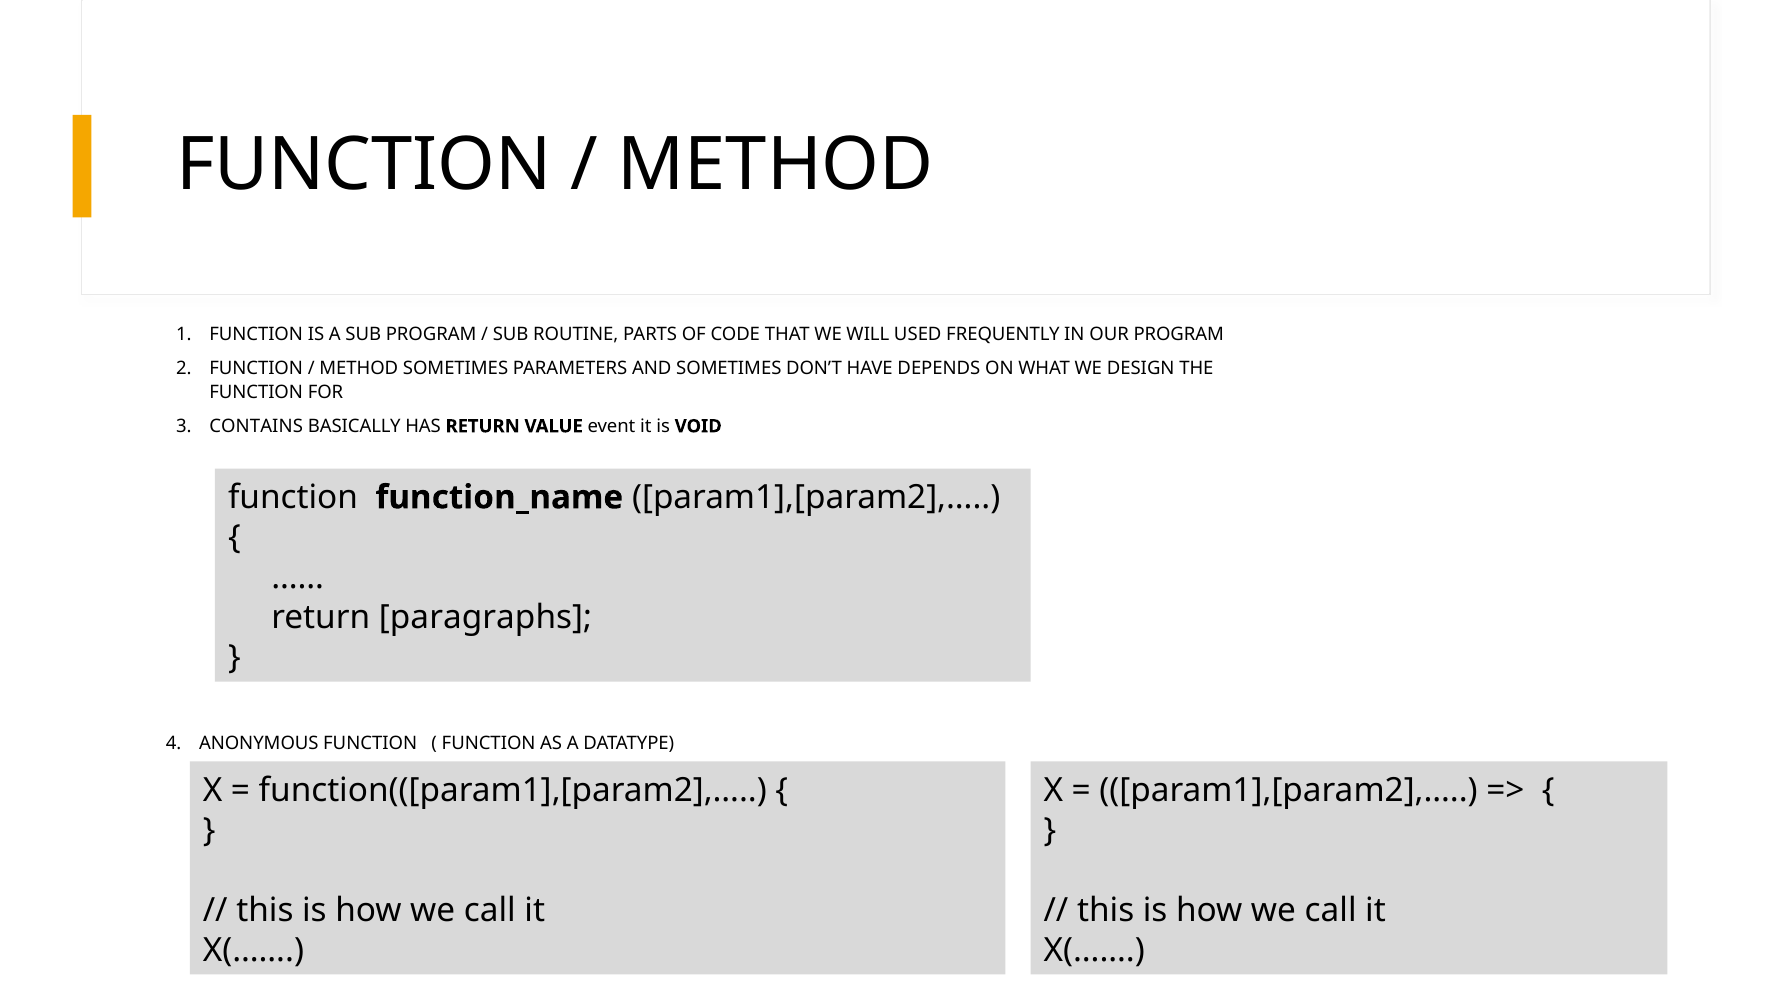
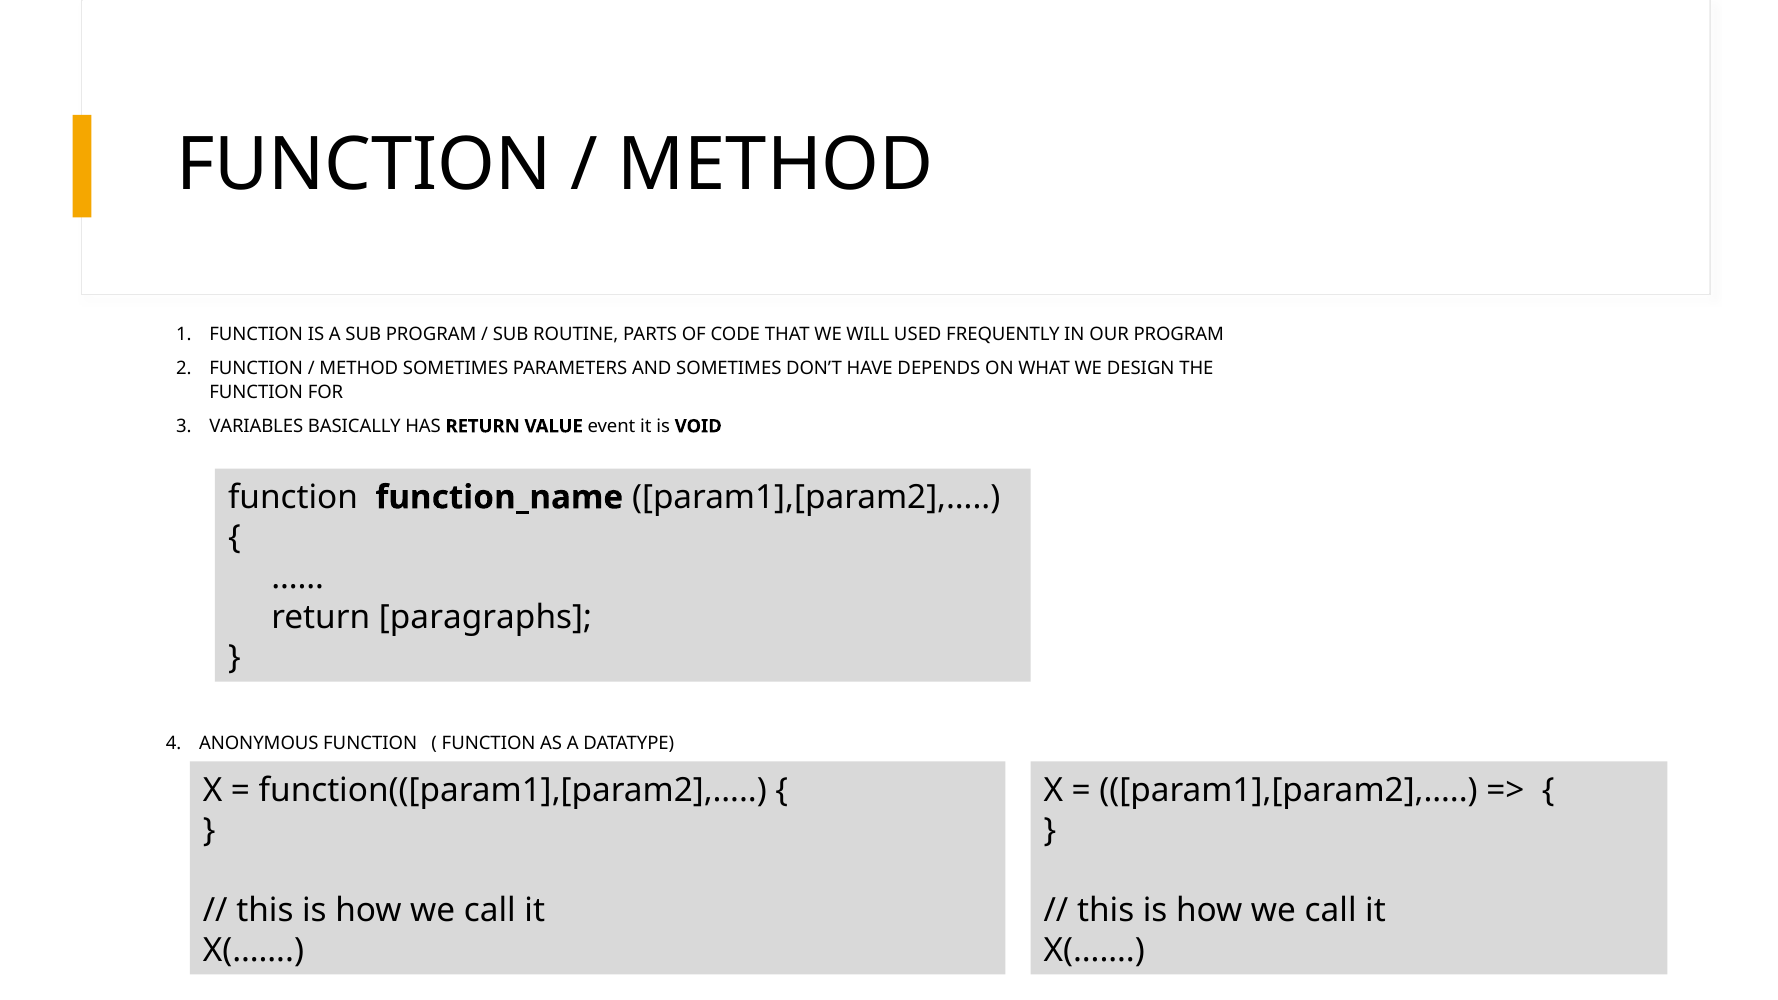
CONTAINS: CONTAINS -> VARIABLES (256, 426)
